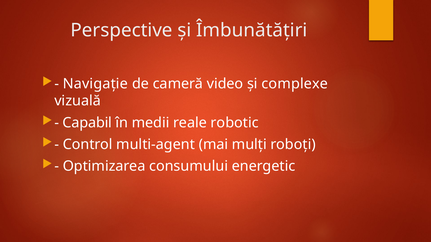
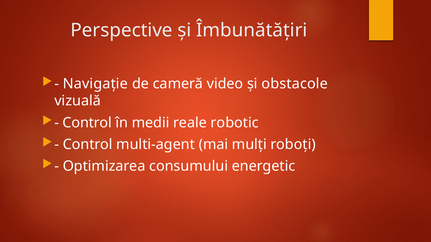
complexe: complexe -> obstacole (295, 84)
Capabil: Capabil -> Control (87, 123)
